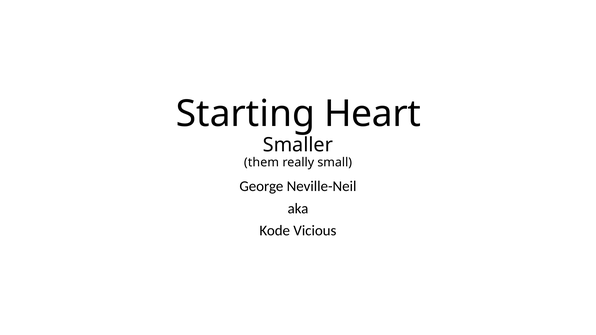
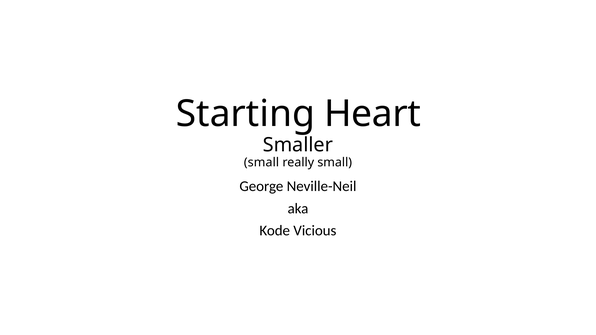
them: them -> small (262, 163)
